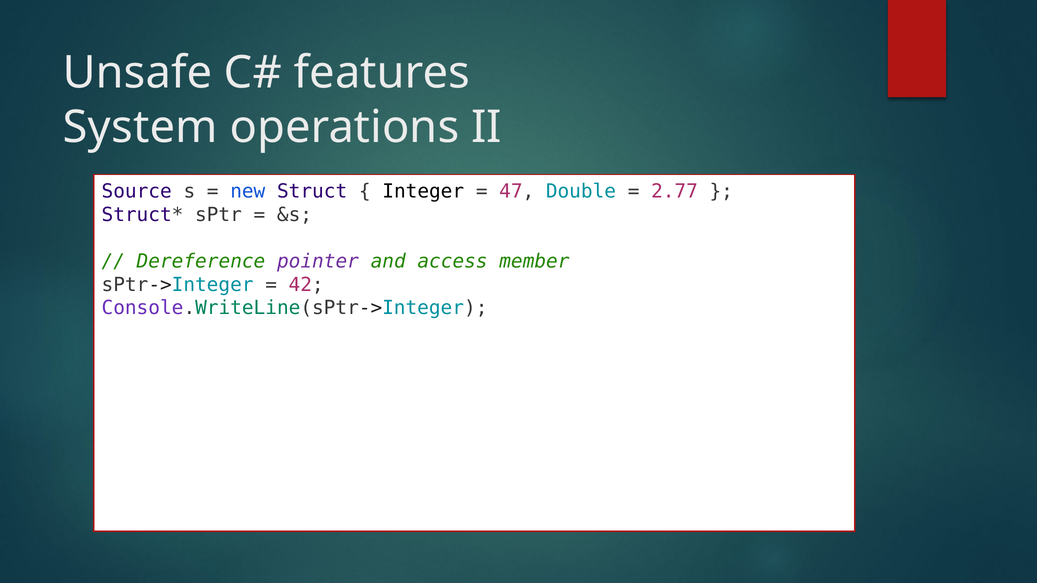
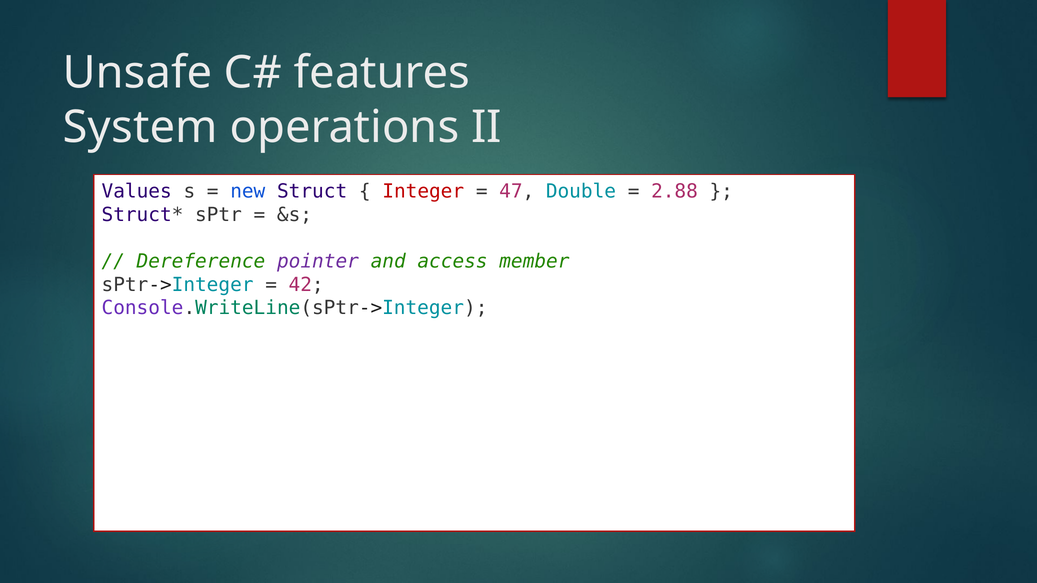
Source: Source -> Values (137, 192)
Integer colour: black -> red (423, 192)
2.77: 2.77 -> 2.88 (674, 192)
